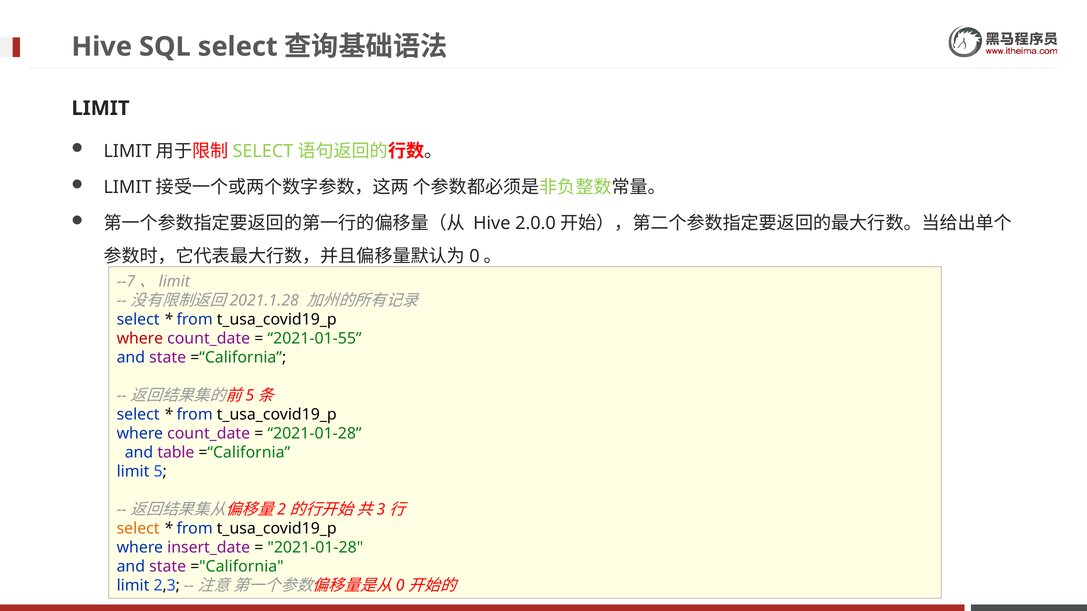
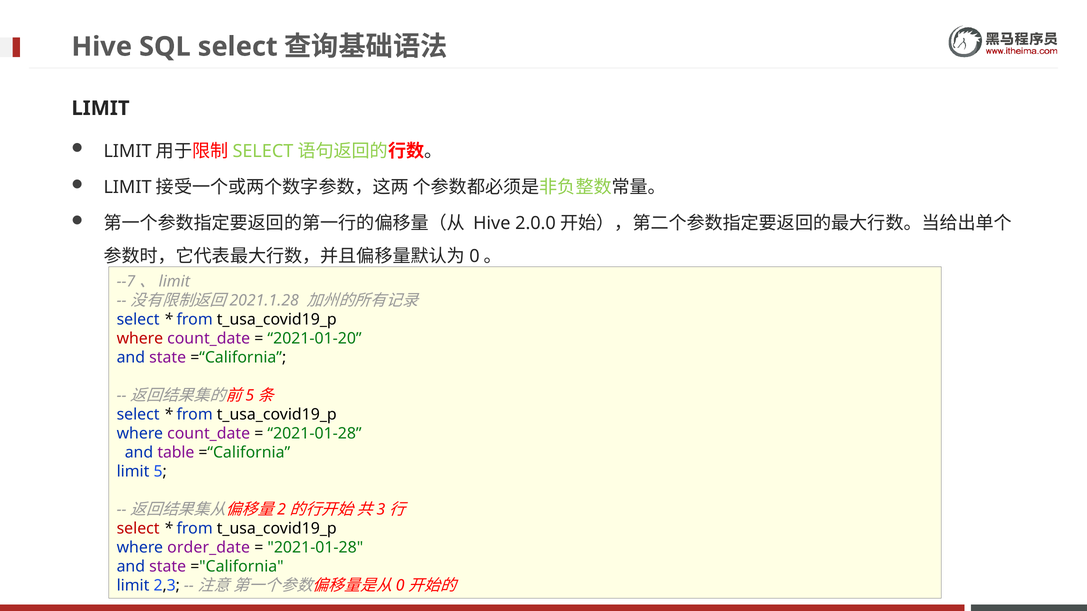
2021-01-55: 2021-01-55 -> 2021-01-20 (315, 339)
select colour: orange -> red (138, 529)
insert_date: insert_date -> order_date (209, 548)
